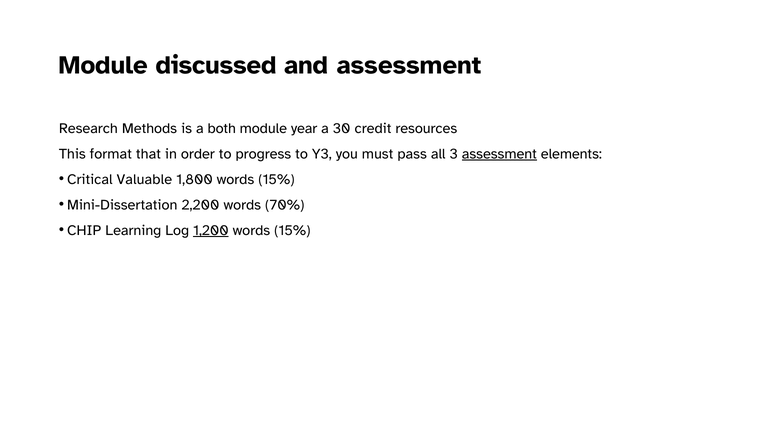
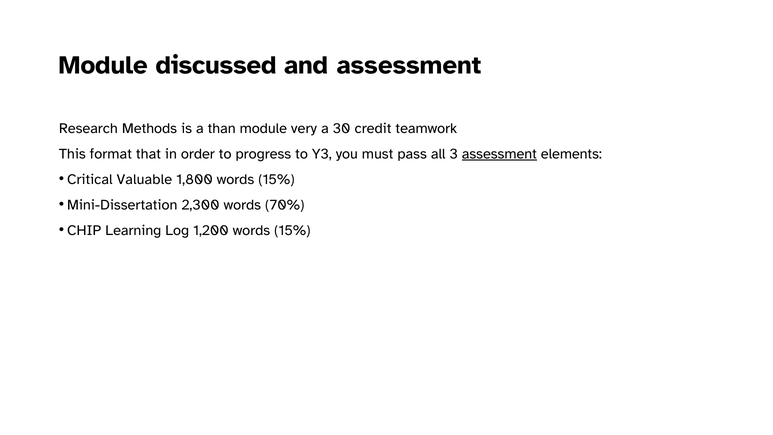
both: both -> than (222, 128)
year: year -> very (304, 128)
resources: resources -> teamwork (426, 128)
2,200: 2,200 -> 2,300 (201, 205)
1,200 underline: present -> none (211, 230)
